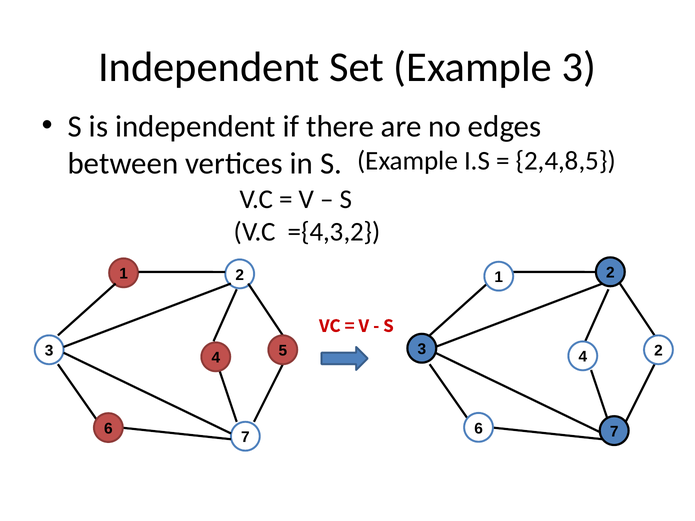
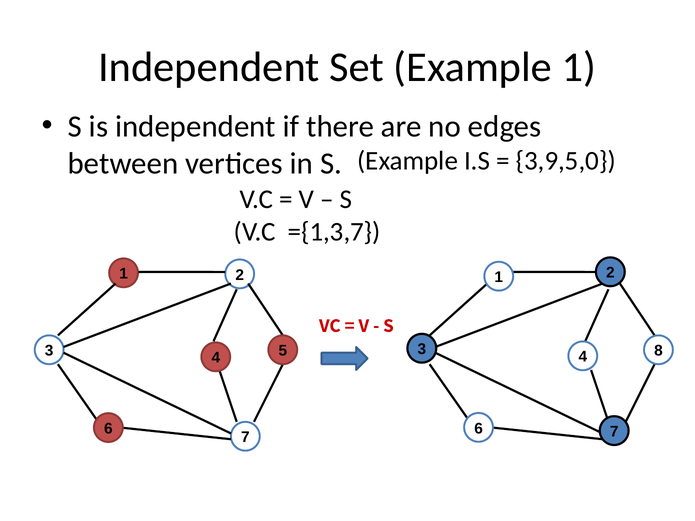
Example 3: 3 -> 1 (579, 67)
2,4,8,5: 2,4,8,5 -> 3,9,5,0 (566, 161)
={4,3,2: ={4,3,2 -> ={1,3,7 (334, 232)
4 2: 2 -> 8 (658, 351)
